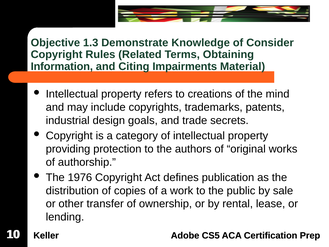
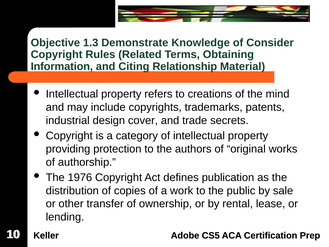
Impairments: Impairments -> Relationship (185, 66)
goals: goals -> cover (143, 120)
